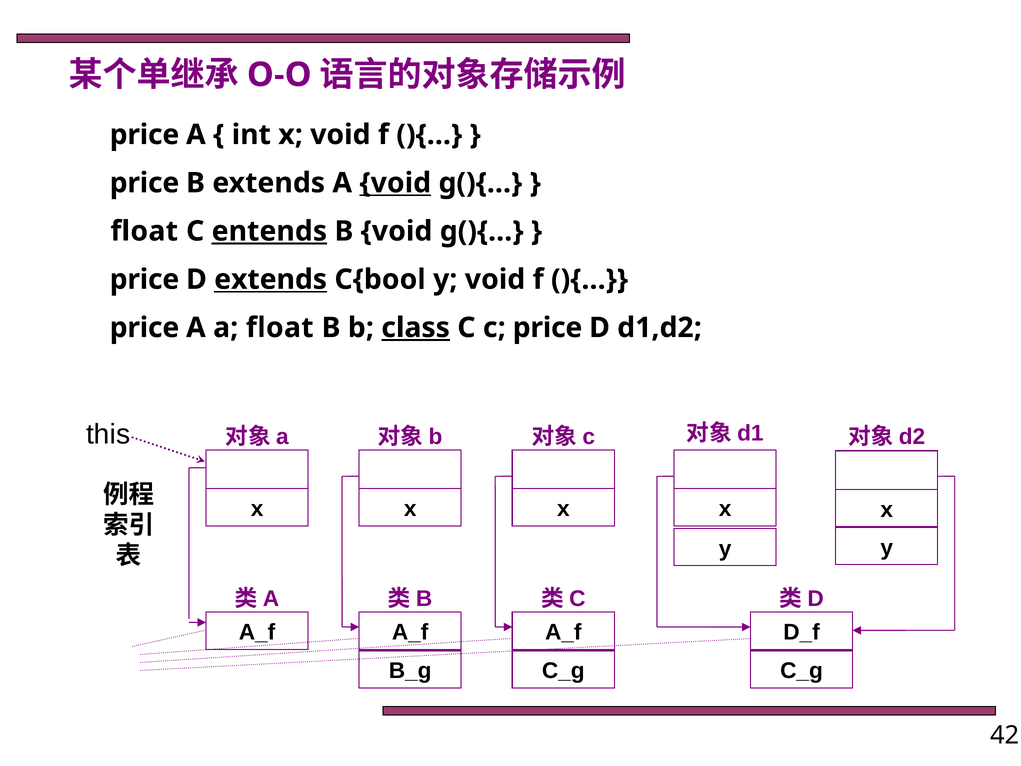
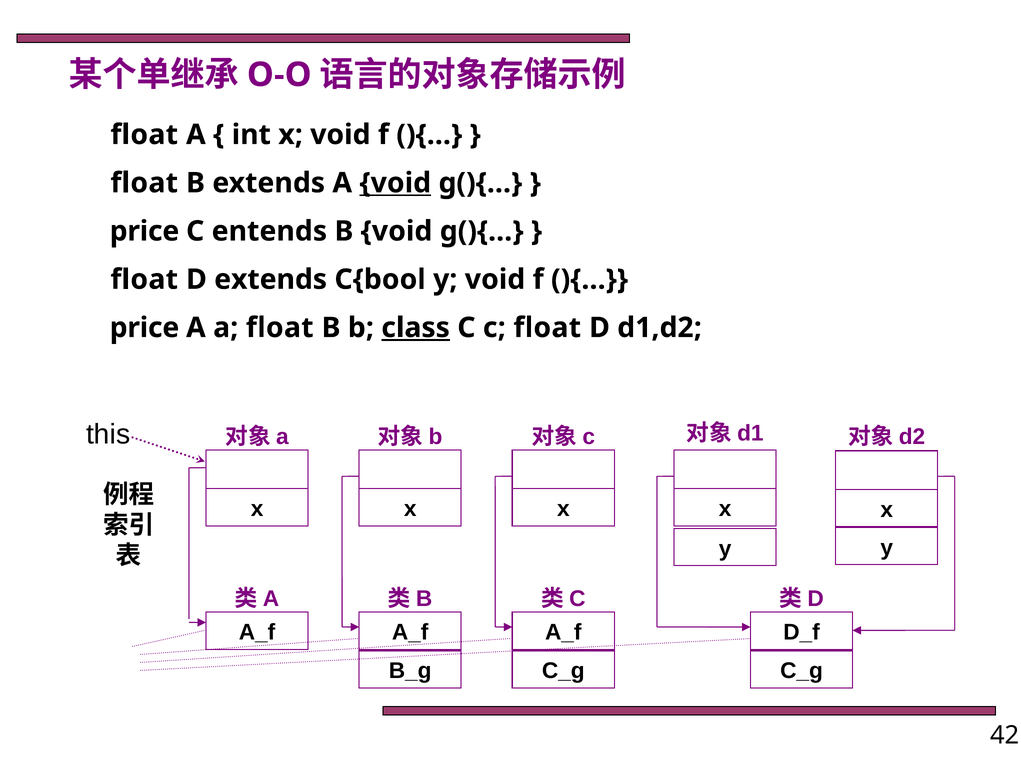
price: price -> float (144, 135)
price: price -> float (144, 183)
float: float -> price (144, 231)
entends underline: present -> none (269, 231)
price: price -> float (144, 279)
extends underline: present -> none (271, 279)
c price: price -> float (547, 328)
